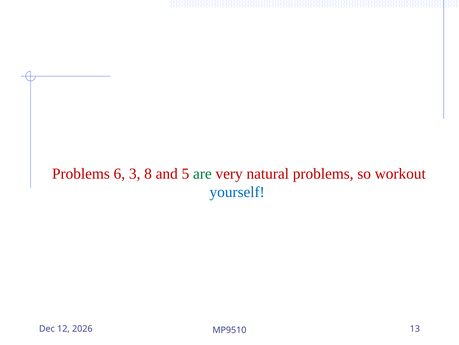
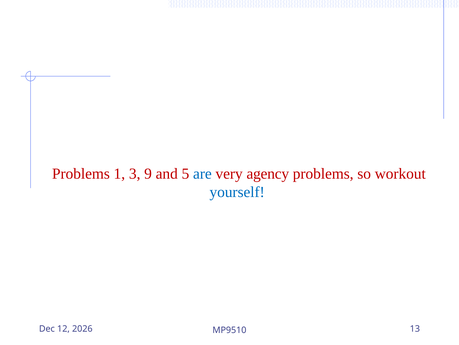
6: 6 -> 1 (119, 173)
8: 8 -> 9 (148, 173)
are colour: green -> blue (202, 173)
natural: natural -> agency (268, 173)
